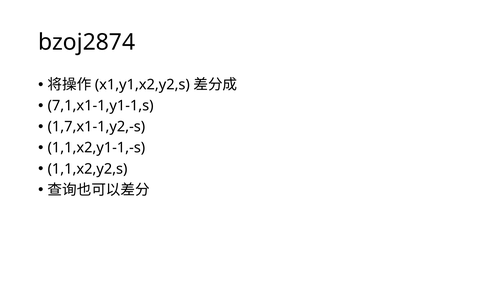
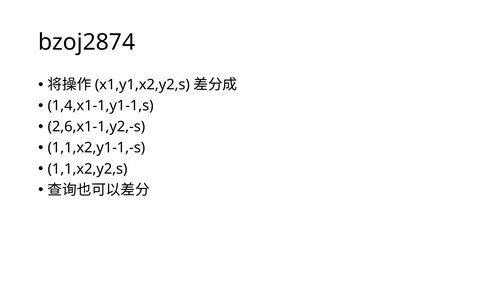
7,1,x1-1,y1-1,s: 7,1,x1-1,y1-1,s -> 1,4,x1-1,y1-1,s (101, 106)
1,7,x1-1,y2,-s: 1,7,x1-1,y2,-s -> 2,6,x1-1,y2,-s (96, 127)
